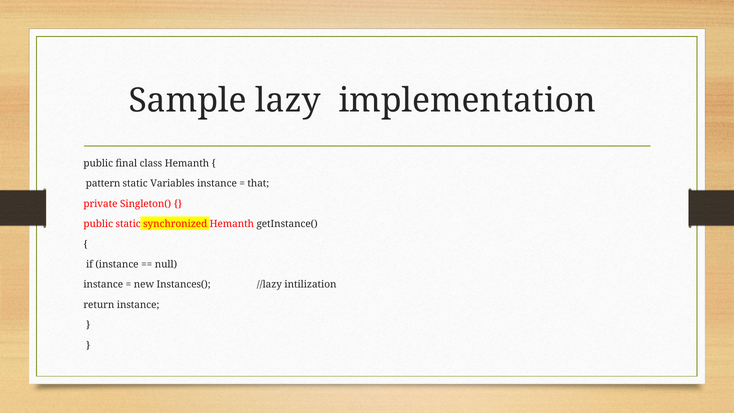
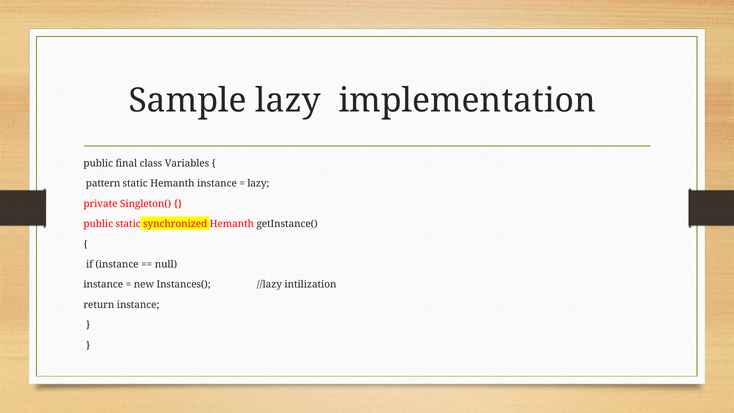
class Hemanth: Hemanth -> Variables (187, 163)
static Variables: Variables -> Hemanth (172, 184)
that: that -> lazy (258, 184)
